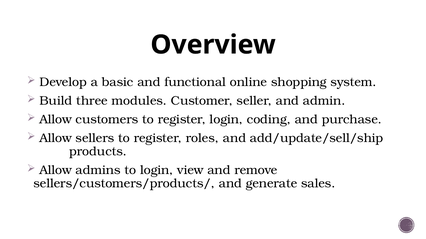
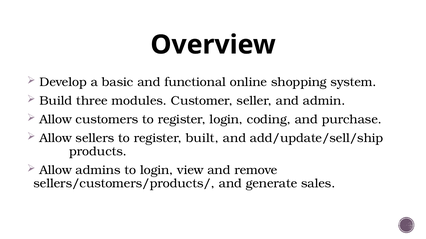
roles: roles -> built (202, 138)
